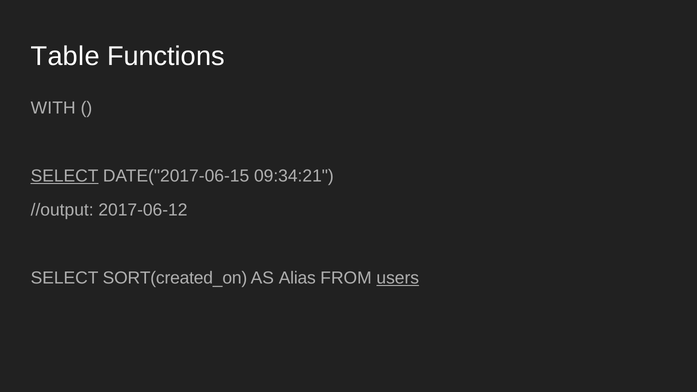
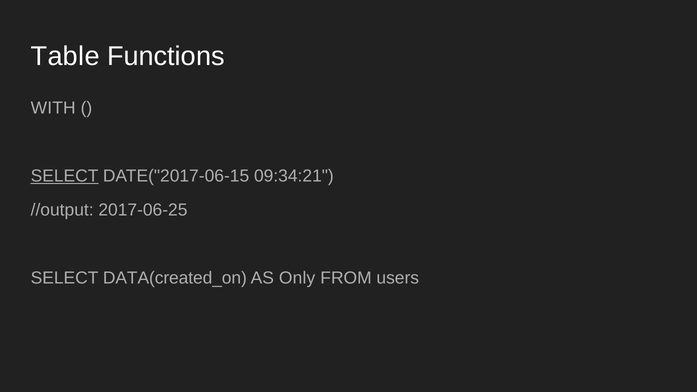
2017-06-12: 2017-06-12 -> 2017-06-25 (143, 210)
SORT(created_on: SORT(created_on -> DATA(created_on (175, 278)
Alias: Alias -> Only (297, 278)
users underline: present -> none (398, 278)
